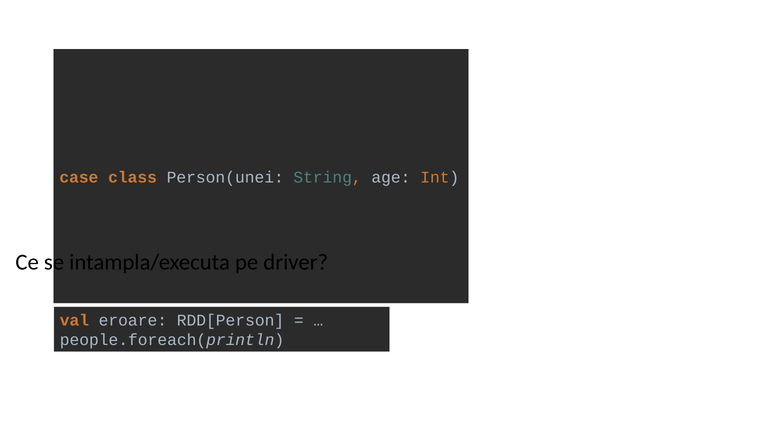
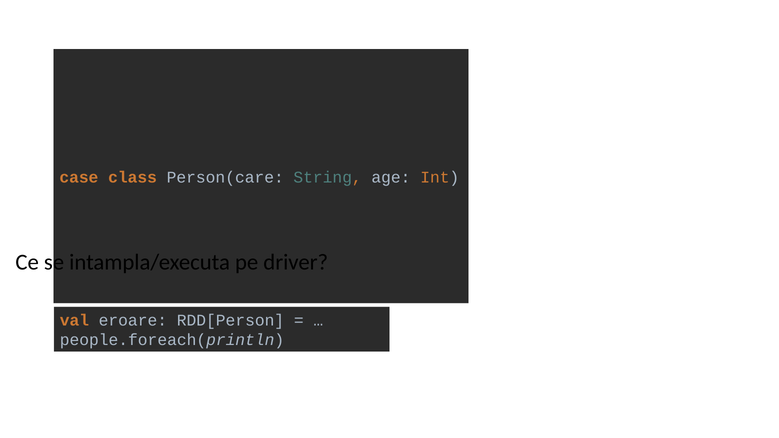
Person(unei: Person(unei -> Person(care (225, 177)
